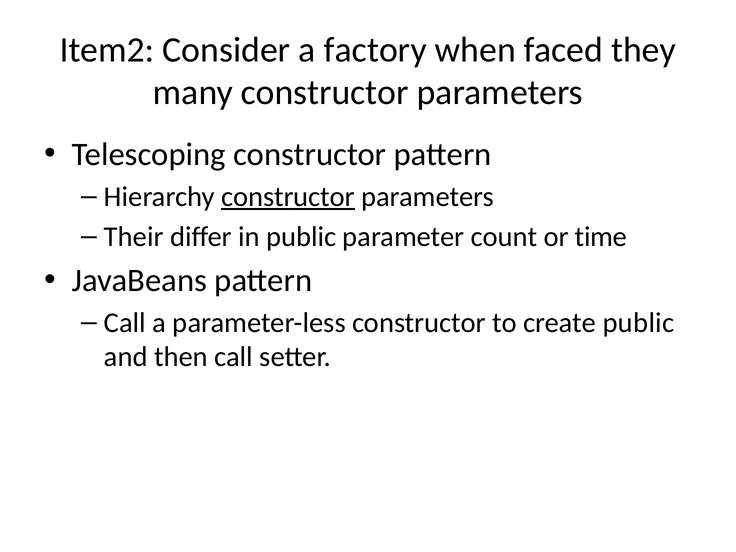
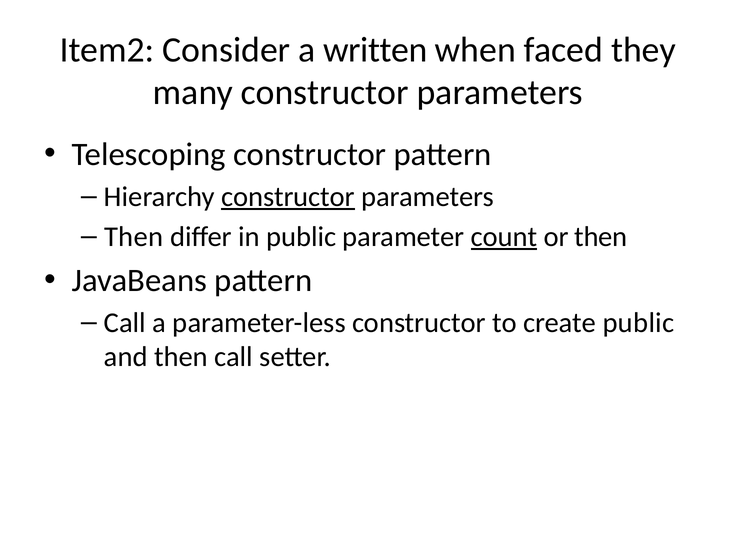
factory: factory -> written (375, 50)
Their: Their -> Then (134, 237)
count underline: none -> present (504, 237)
or time: time -> then (601, 237)
